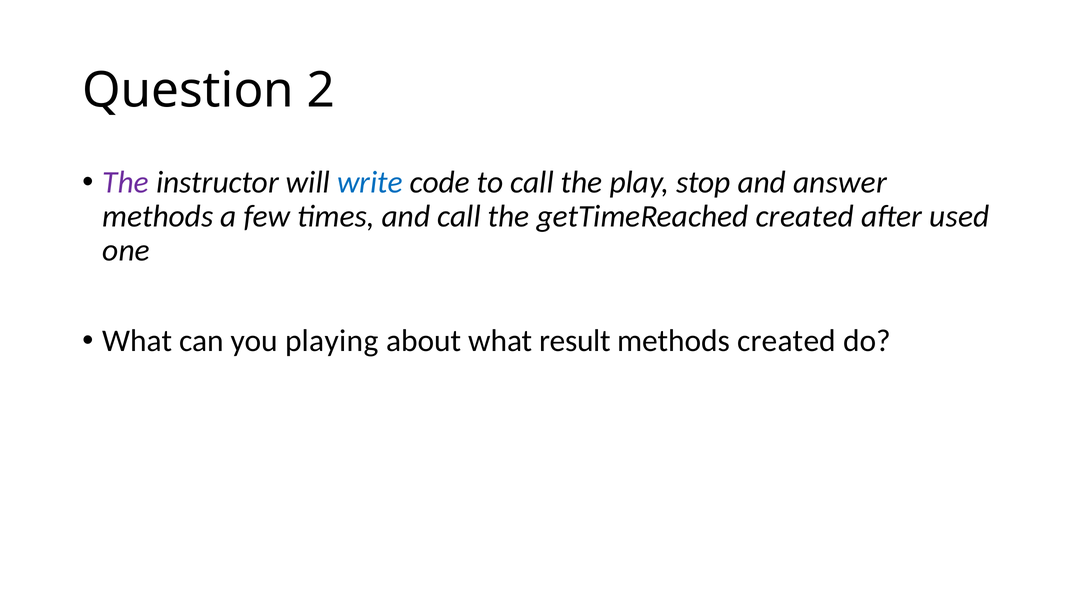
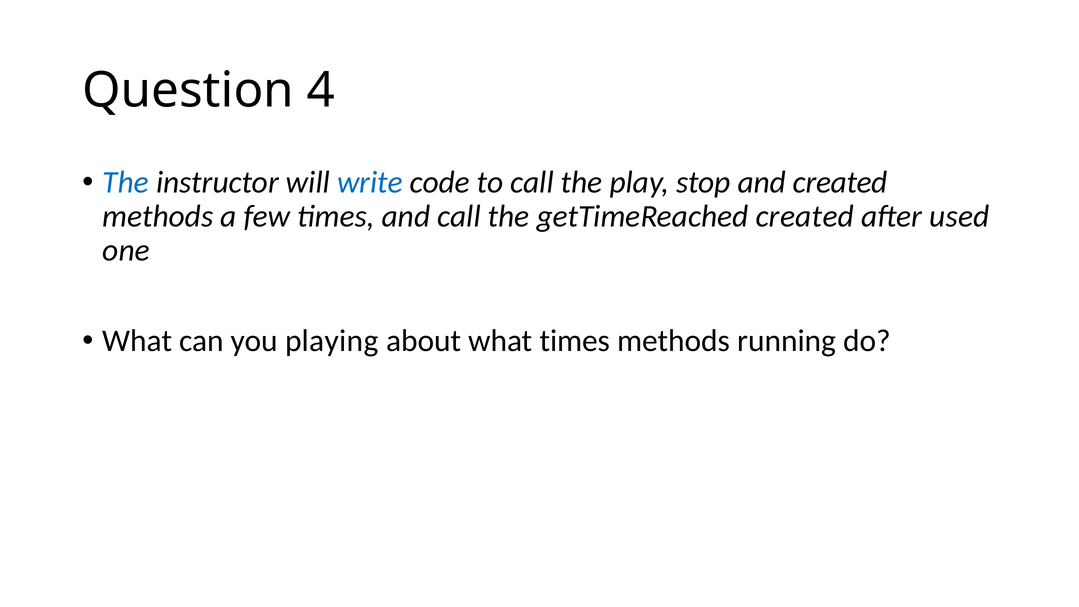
2: 2 -> 4 (321, 91)
The colour: purple -> blue (126, 182)
and answer: answer -> created (840, 182)
what result: result -> times (575, 341)
methods created: created -> running (787, 341)
